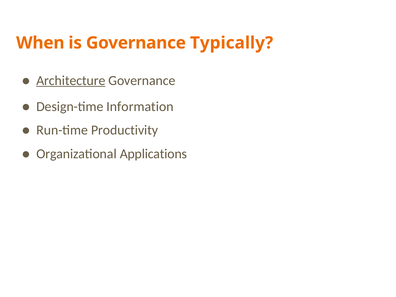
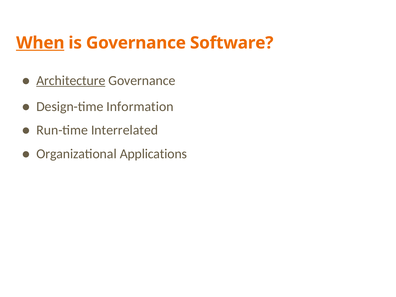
When underline: none -> present (40, 43)
Typically: Typically -> Software (232, 43)
Productivity: Productivity -> Interrelated (125, 130)
